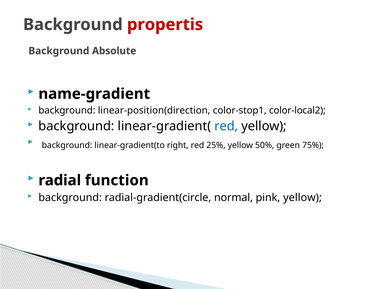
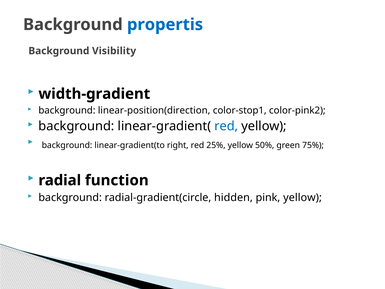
propertis colour: red -> blue (165, 25)
Absolute: Absolute -> Visibility (114, 51)
name-gradient: name-gradient -> width-gradient (94, 94)
color-local2: color-local2 -> color-pink2 (297, 110)
normal: normal -> hidden (233, 197)
